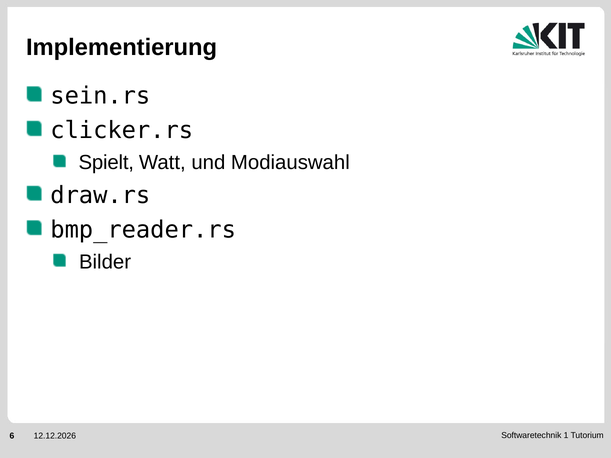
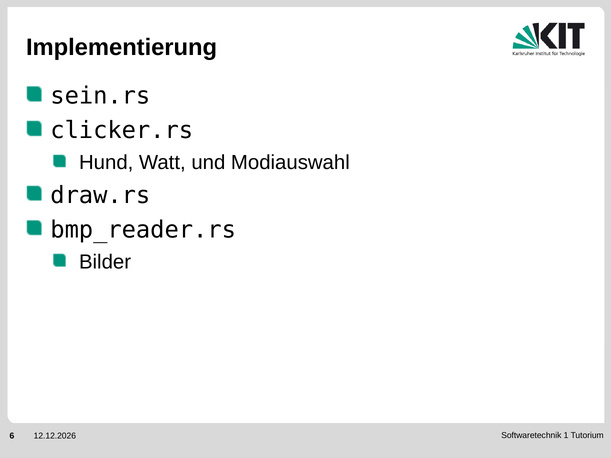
Spielt: Spielt -> Hund (106, 163)
